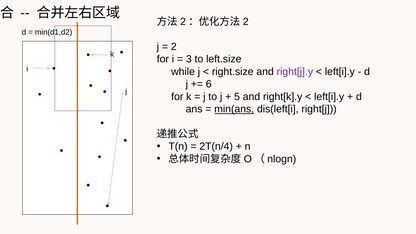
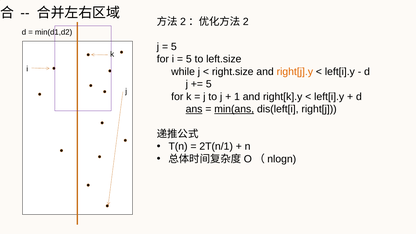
2: 2 -> 5 (174, 47)
3: 3 -> 5 (189, 59)
right[j].y colour: purple -> orange (295, 72)
6: 6 -> 5 (209, 84)
5: 5 -> 1 (237, 97)
ans underline: none -> present (194, 109)
2T(n/4: 2T(n/4 -> 2T(n/1 (216, 147)
